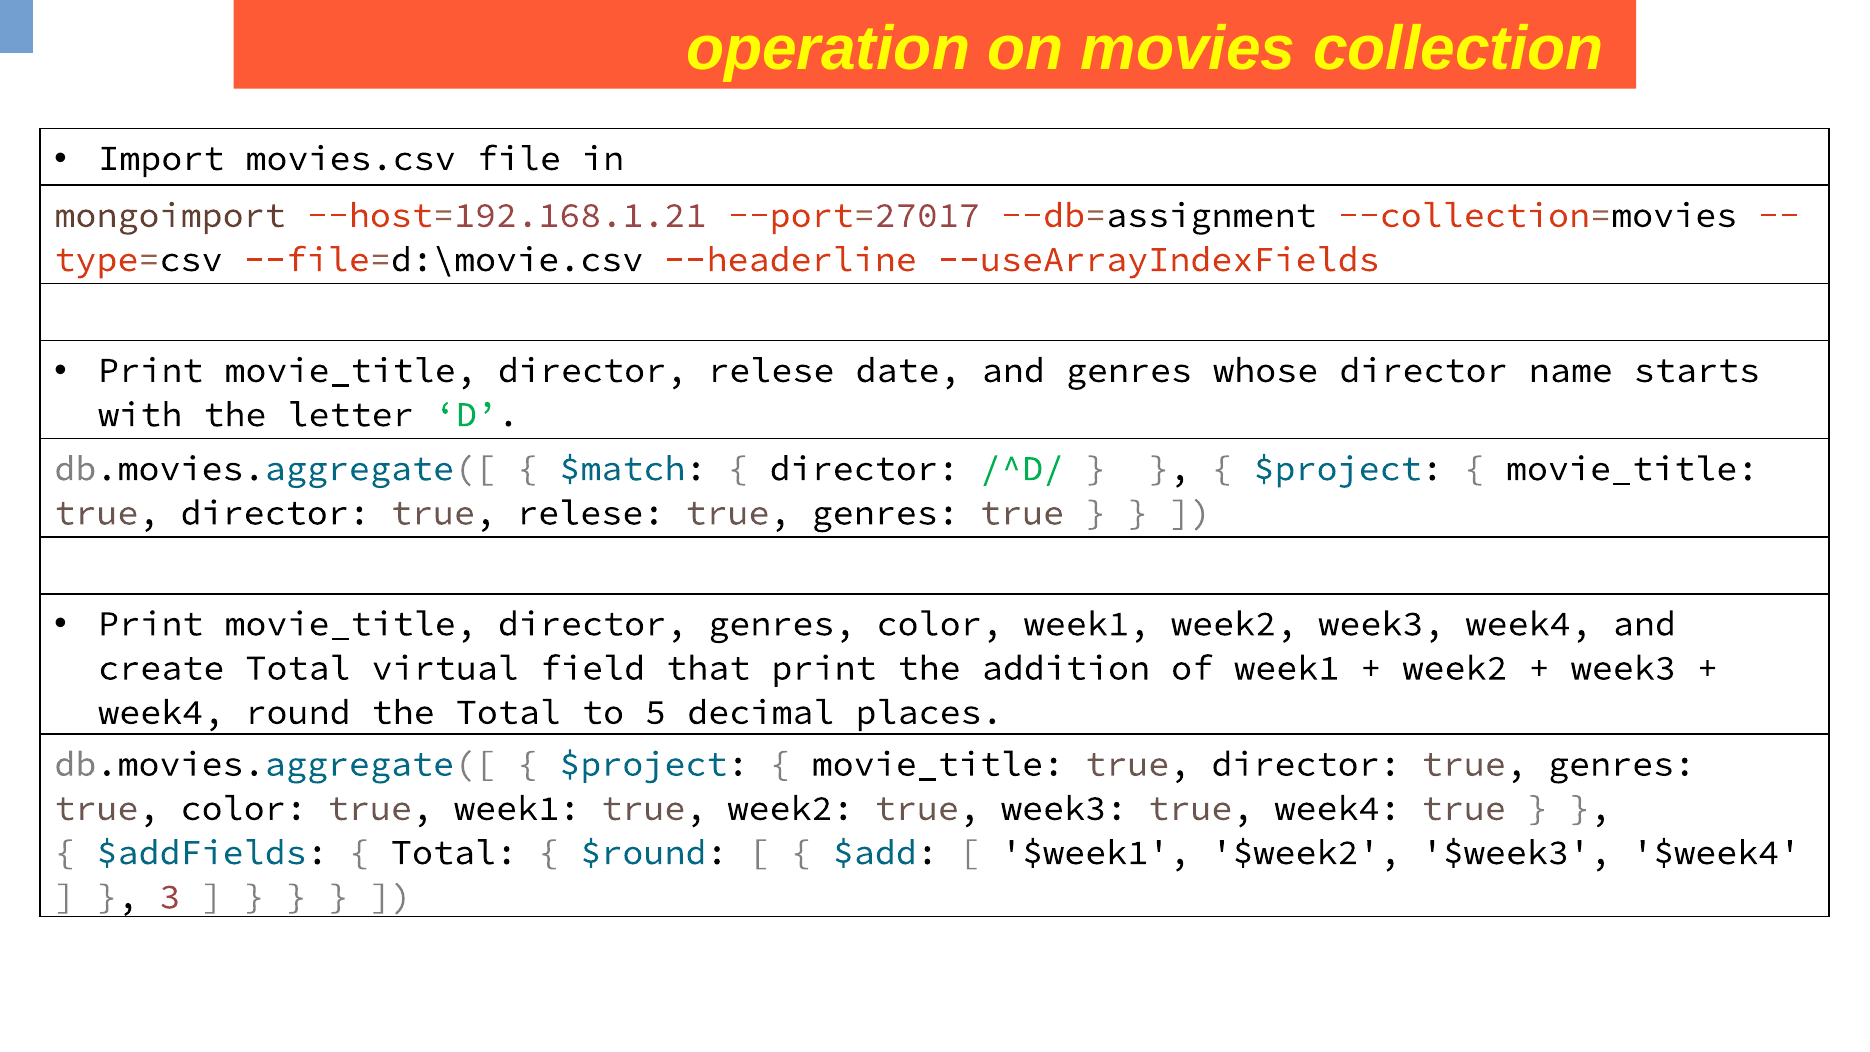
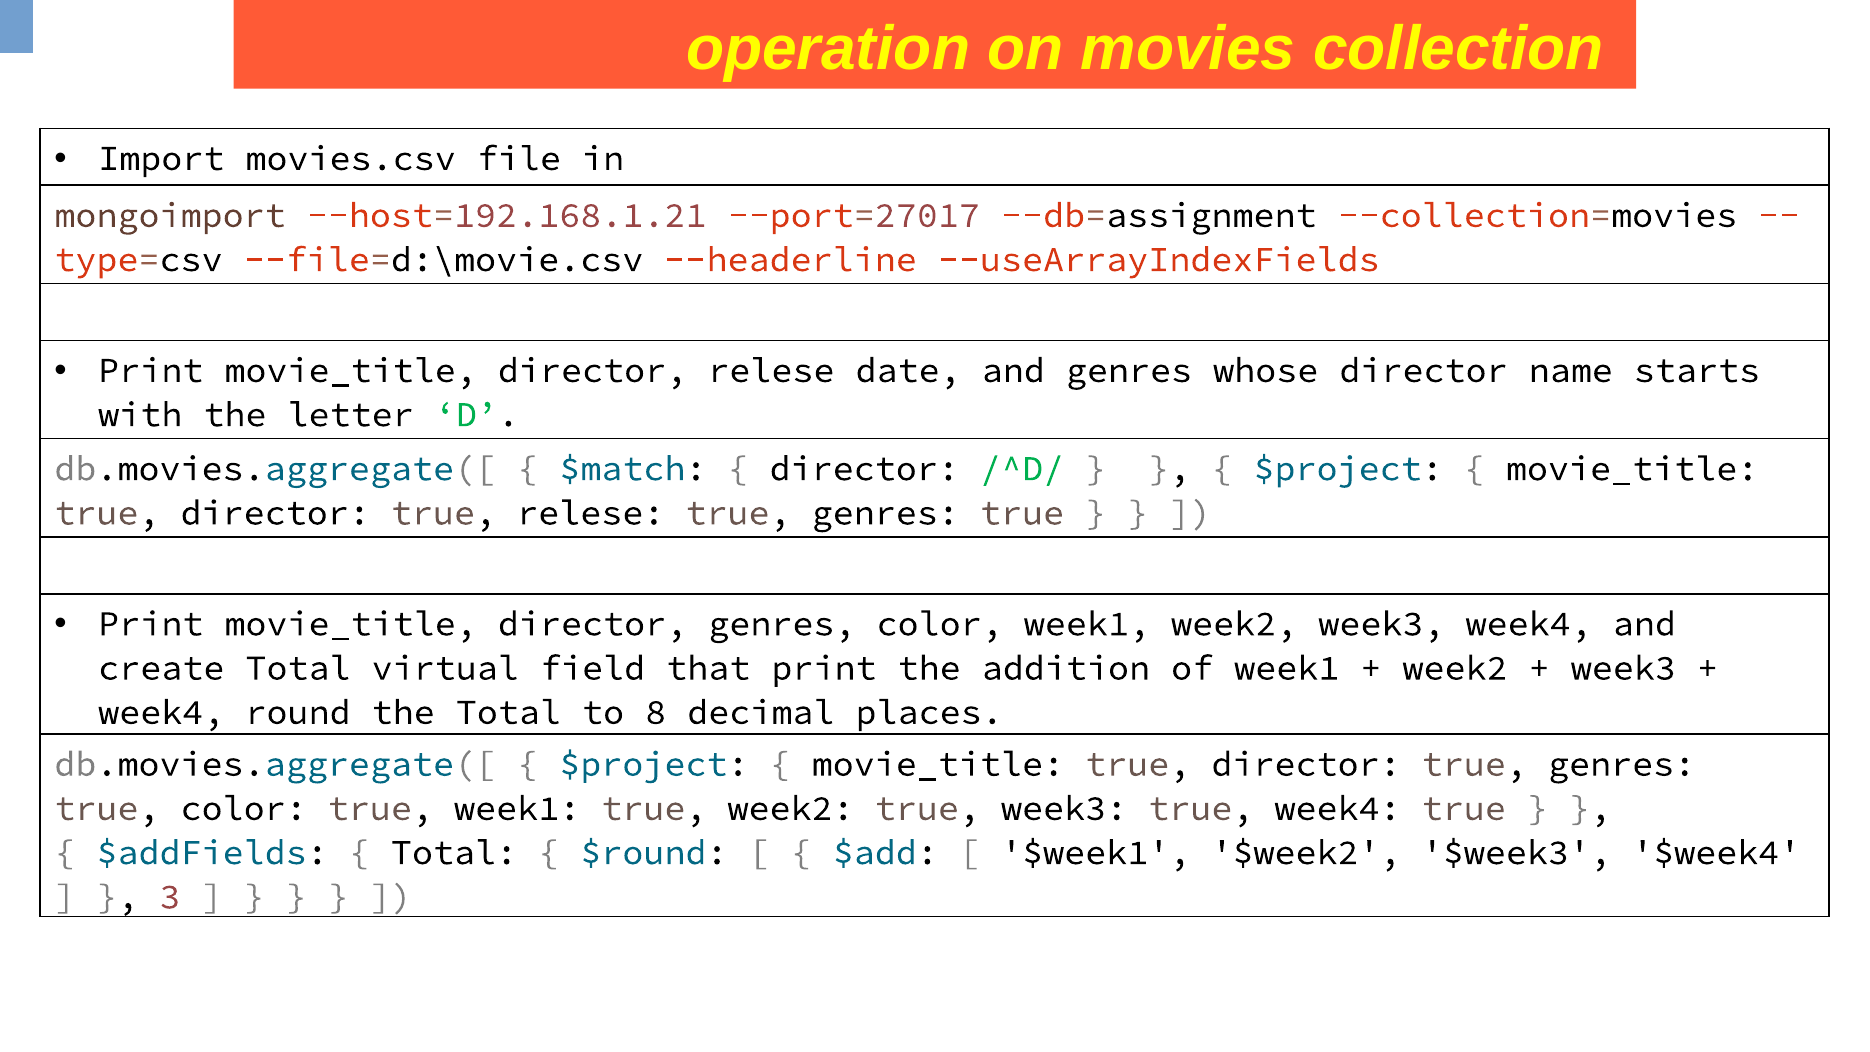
5: 5 -> 8 (656, 712)
